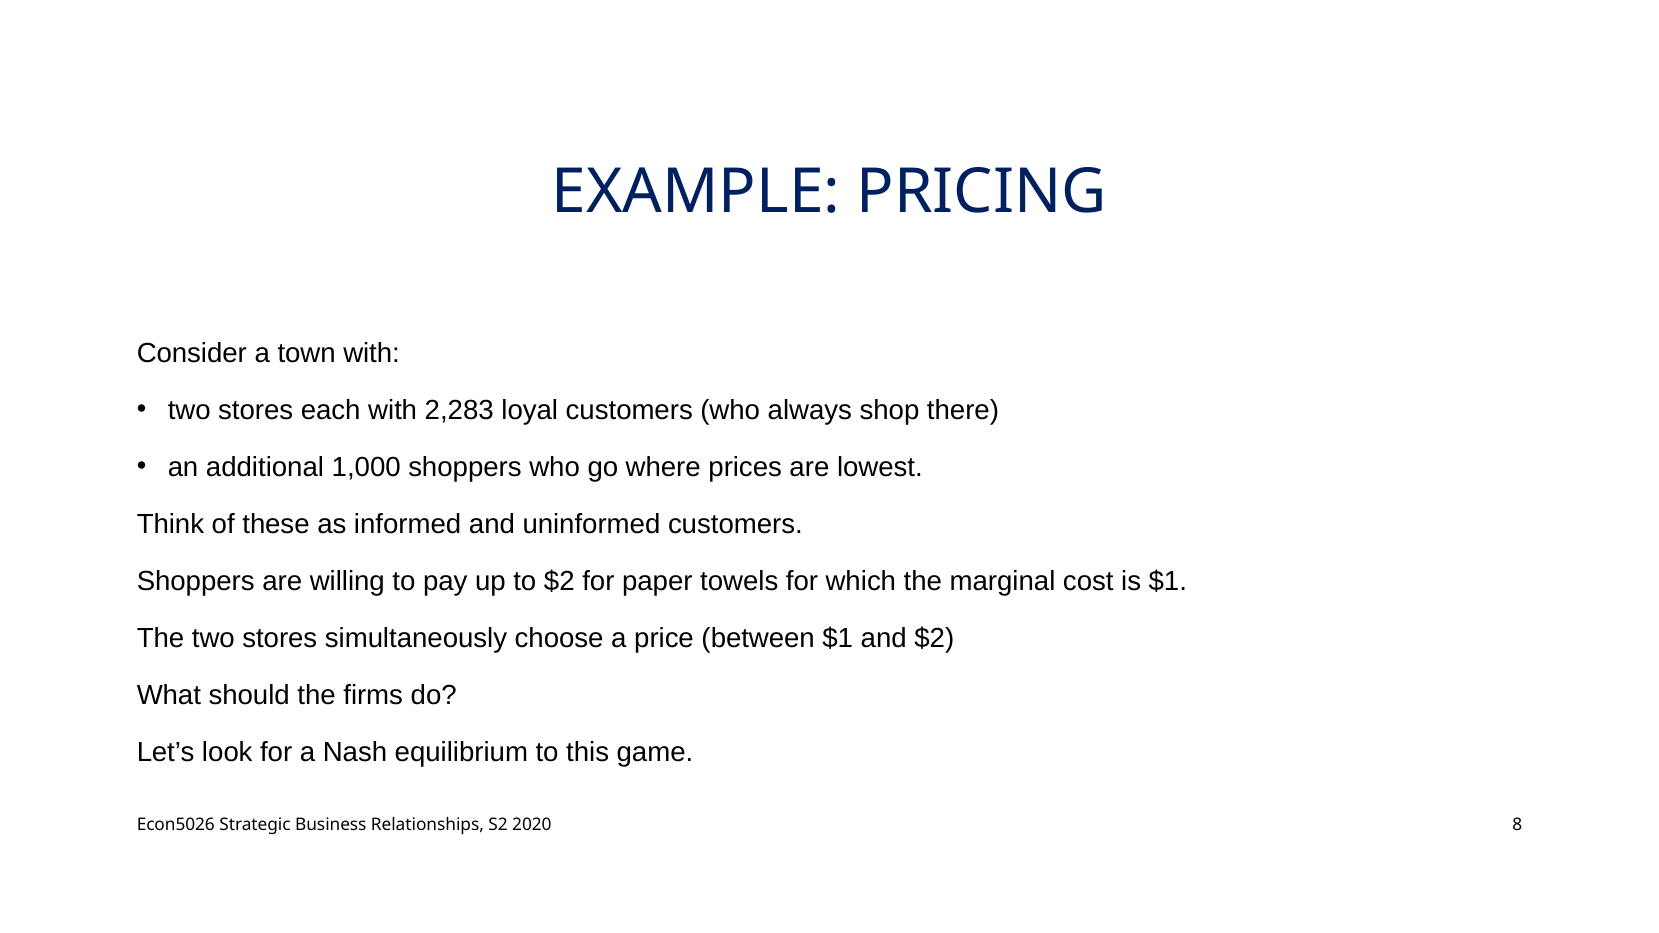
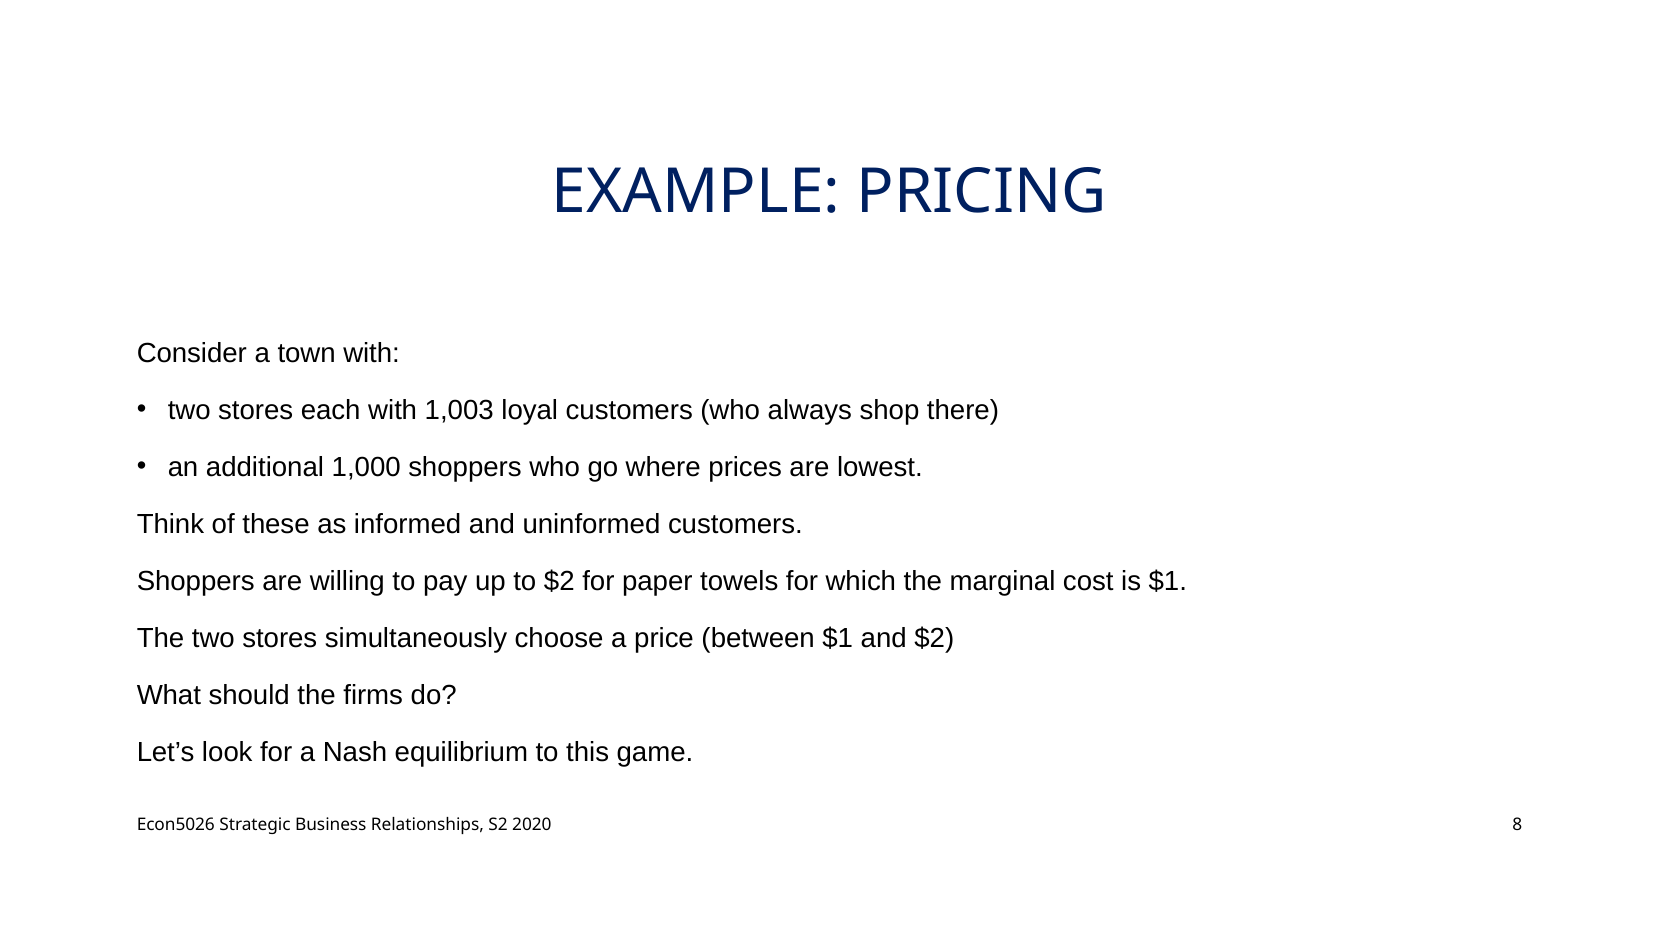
2,283: 2,283 -> 1,003 (459, 410)
